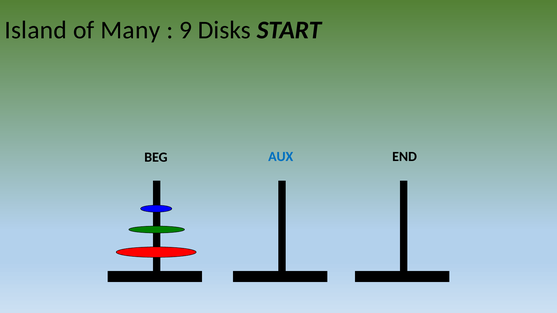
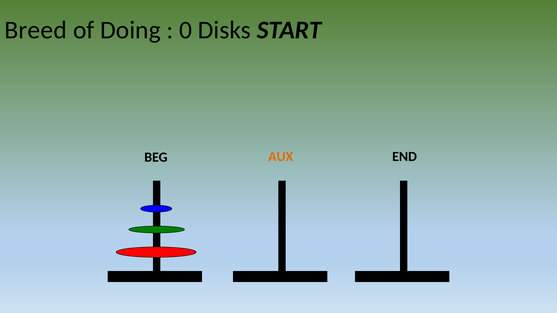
Island: Island -> Breed (36, 30)
Many: Many -> Doing (130, 30)
9: 9 -> 0 (186, 30)
AUX colour: blue -> orange (281, 157)
